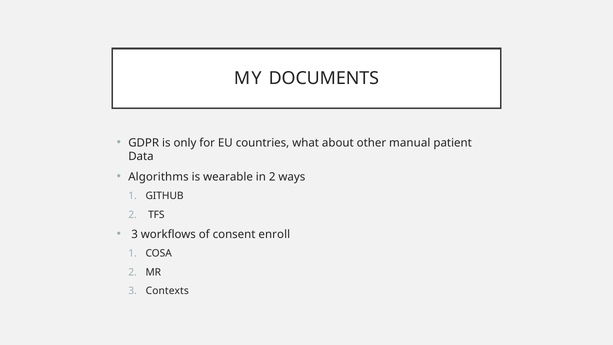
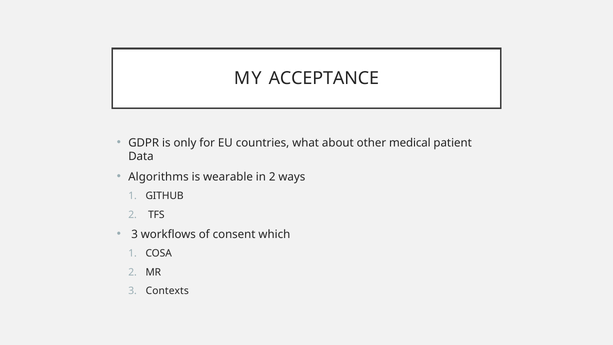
DOCUMENTS: DOCUMENTS -> ACCEPTANCE (324, 78)
manual: manual -> medical (410, 143)
enroll: enroll -> which (274, 234)
